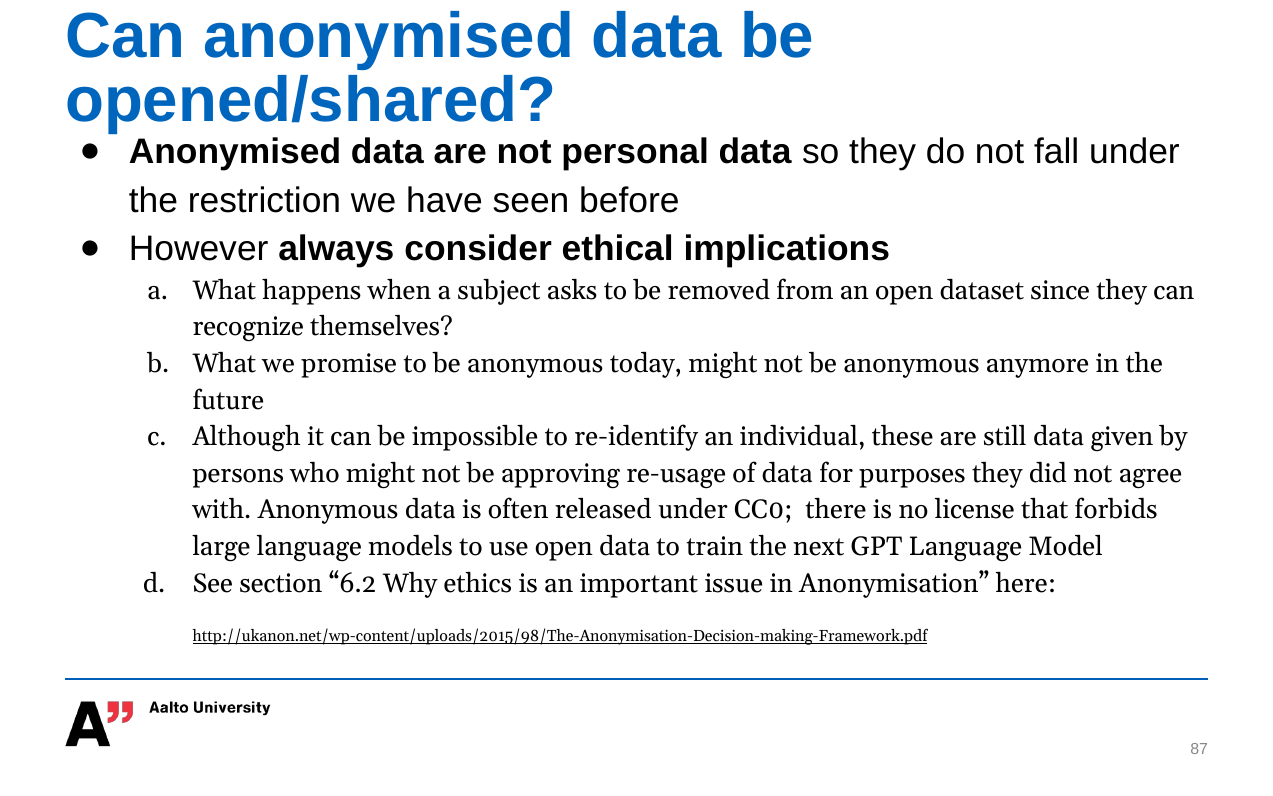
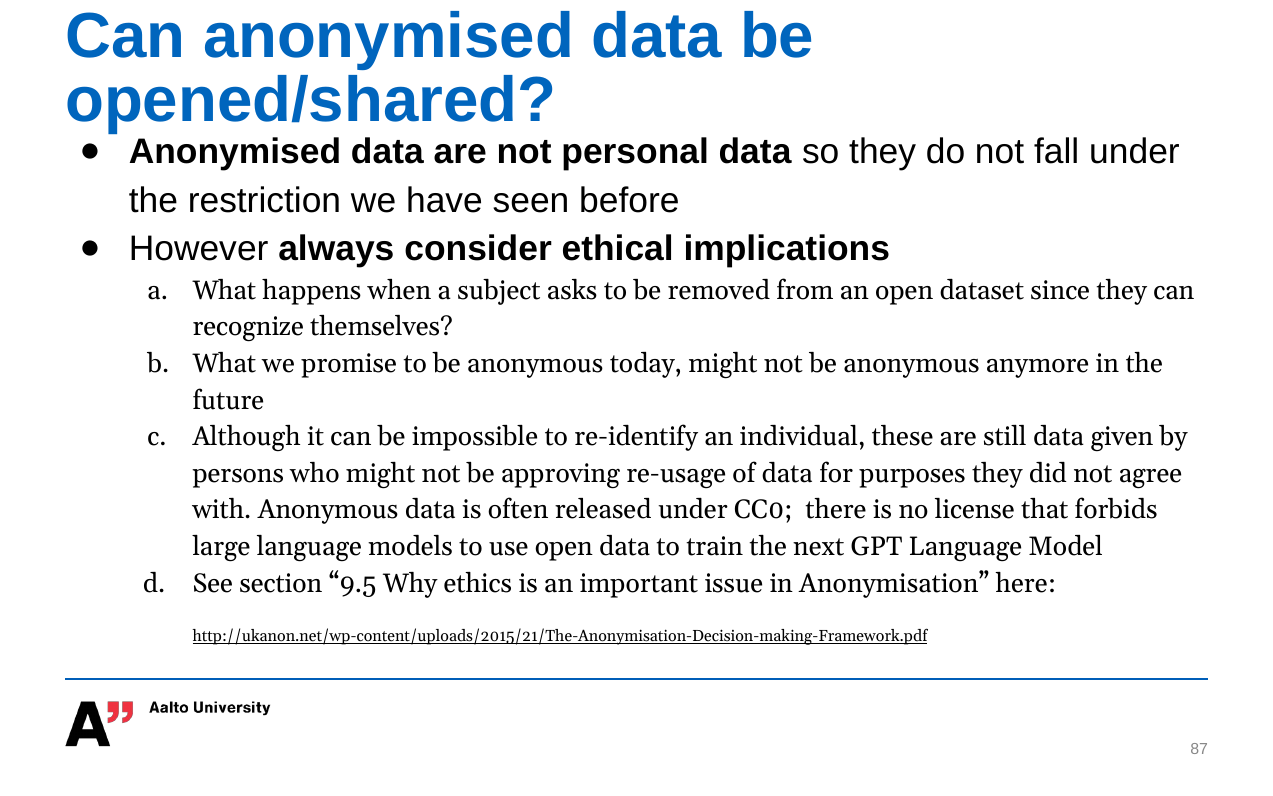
6.2: 6.2 -> 9.5 (353, 583)
http://ukanon.net/wp-content/uploads/2015/98/The-Anonymisation-Decision-making-Framework.pdf: http://ukanon.net/wp-content/uploads/2015/98/The-Anonymisation-Decision-making-Framework.pdf -> http://ukanon.net/wp-content/uploads/2015/21/The-Anonymisation-Decision-making-Framework.pdf (560, 636)
